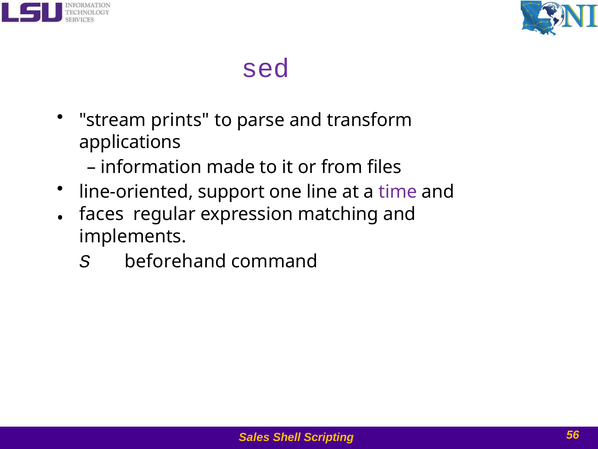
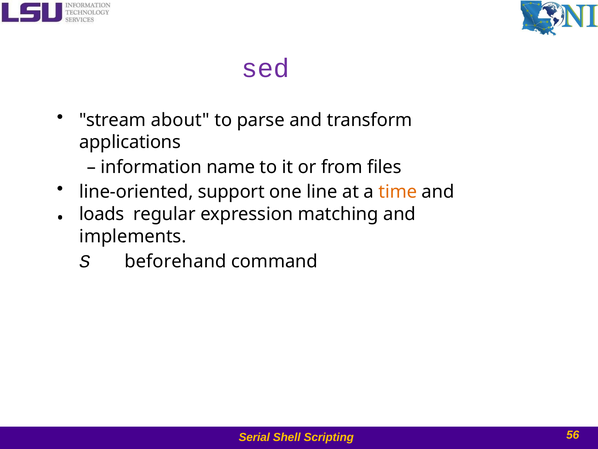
prints: prints -> about (180, 120)
made: made -> name (231, 167)
time colour: purple -> orange (398, 192)
faces: faces -> loads (102, 214)
Sales: Sales -> Serial (254, 437)
